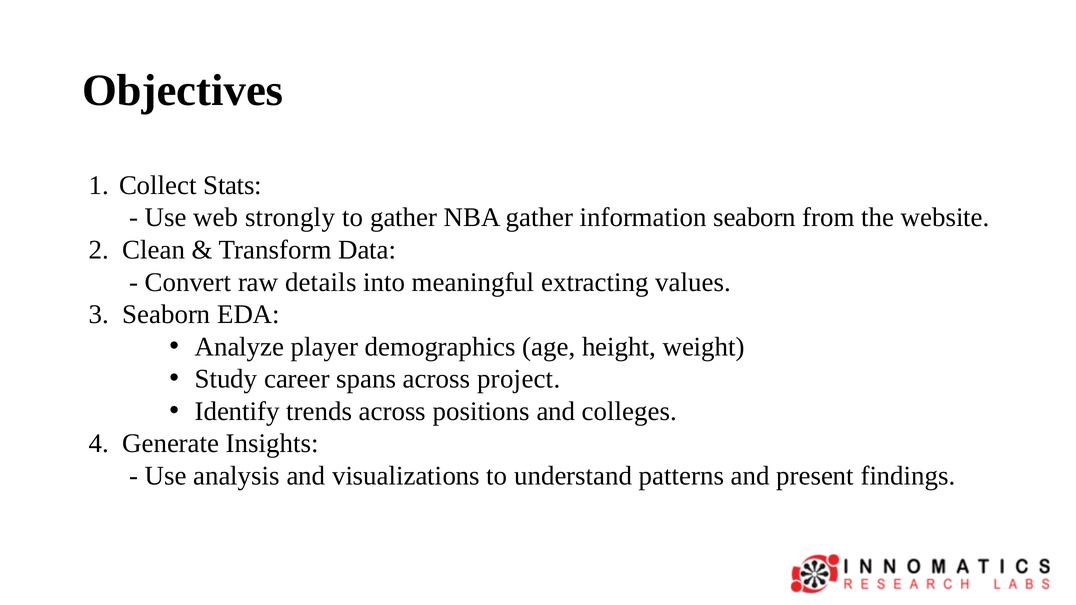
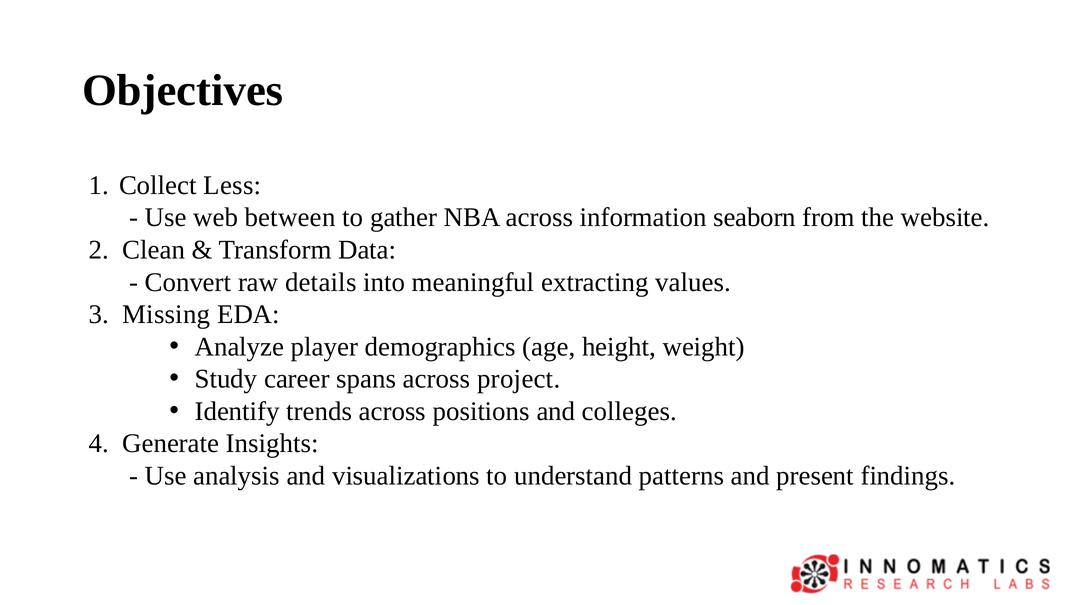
Stats: Stats -> Less (232, 185)
strongly: strongly -> between (290, 218)
NBA gather: gather -> across (540, 218)
3 Seaborn: Seaborn -> Missing (166, 315)
